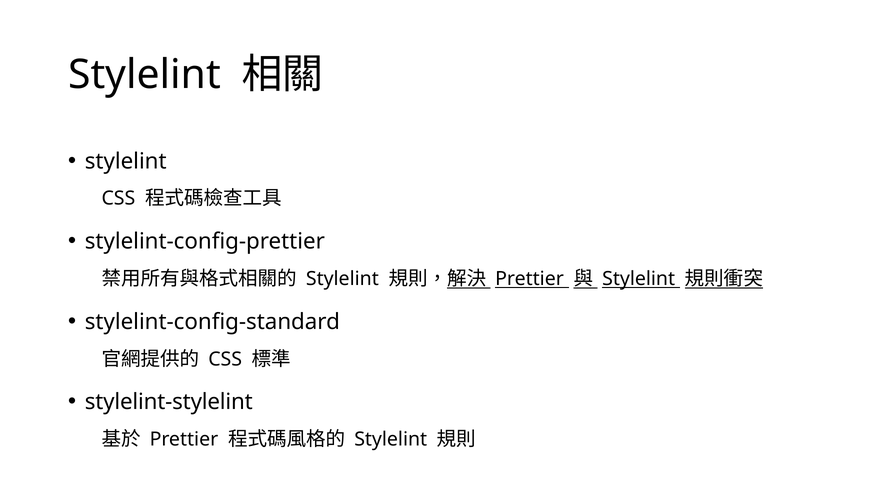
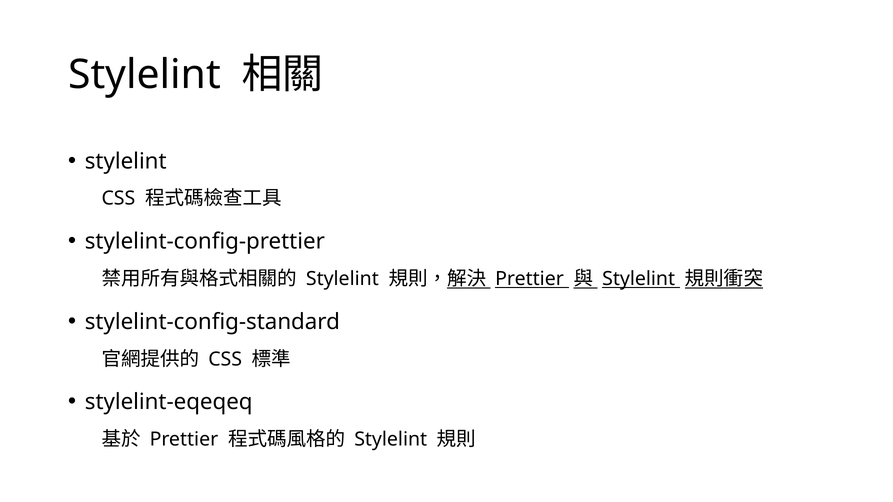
stylelint-stylelint: stylelint-stylelint -> stylelint-eqeqeq (169, 402)
